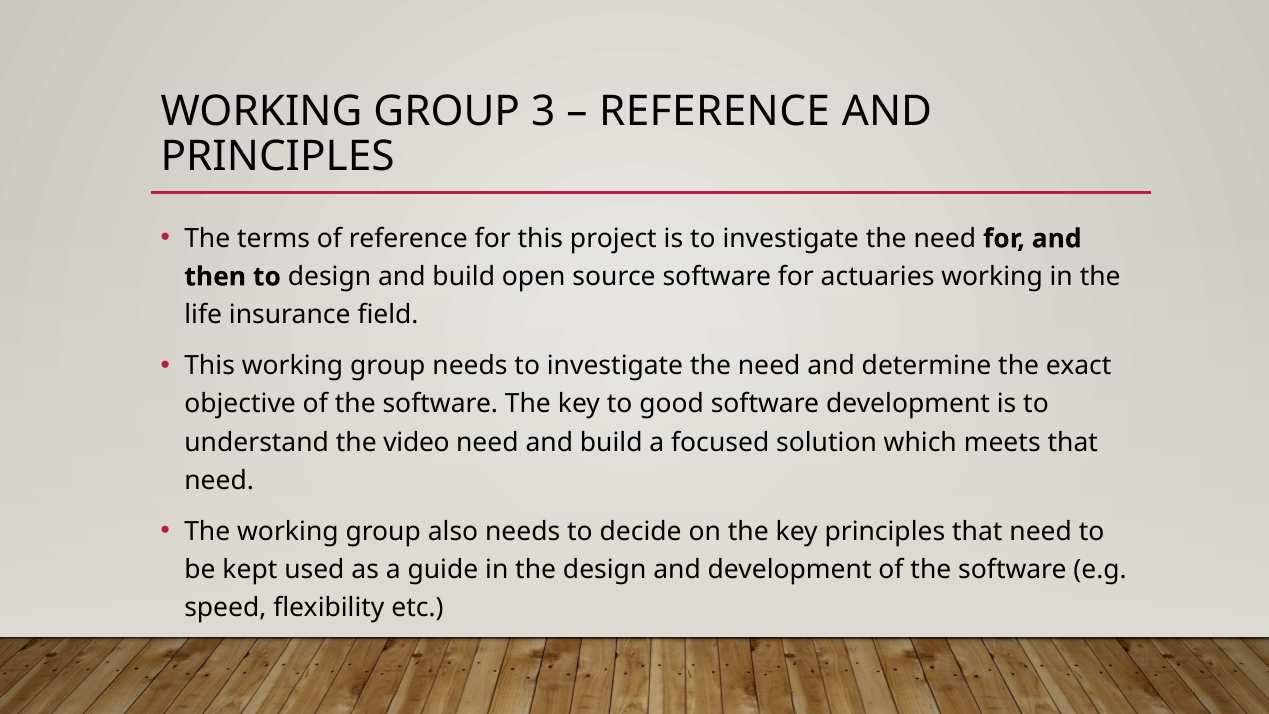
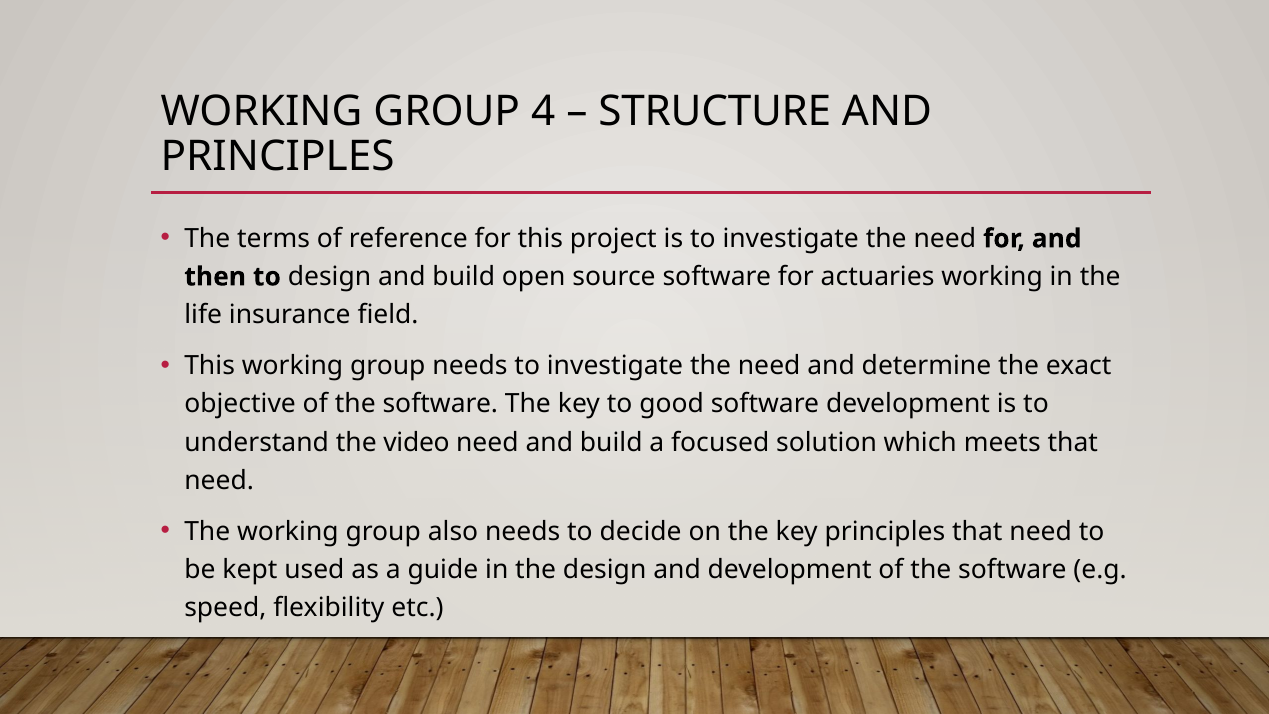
3: 3 -> 4 (543, 111)
REFERENCE: REFERENCE -> STRUCTURE (715, 111)
